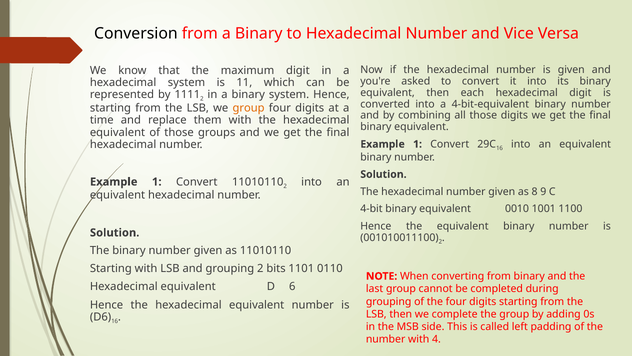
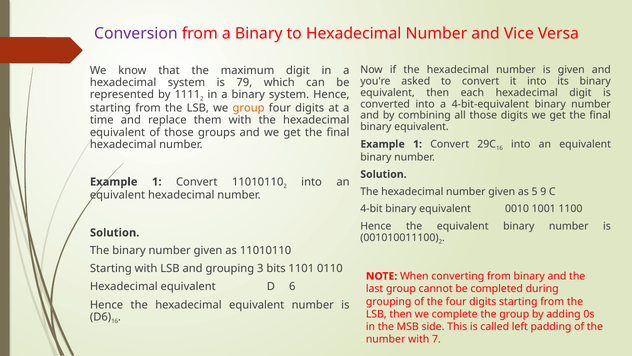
Conversion colour: black -> purple (136, 33)
11: 11 -> 79 (244, 82)
8: 8 -> 5 (535, 191)
grouping 2: 2 -> 3 (260, 268)
4: 4 -> 7 (436, 339)
